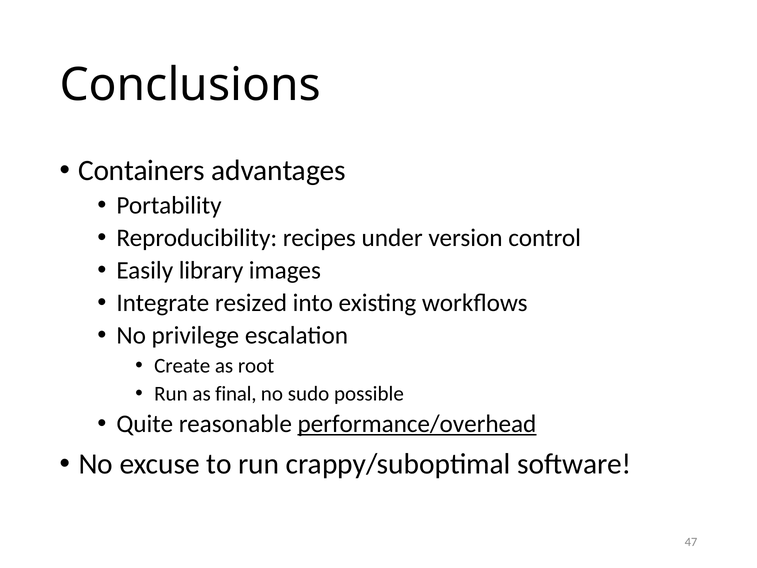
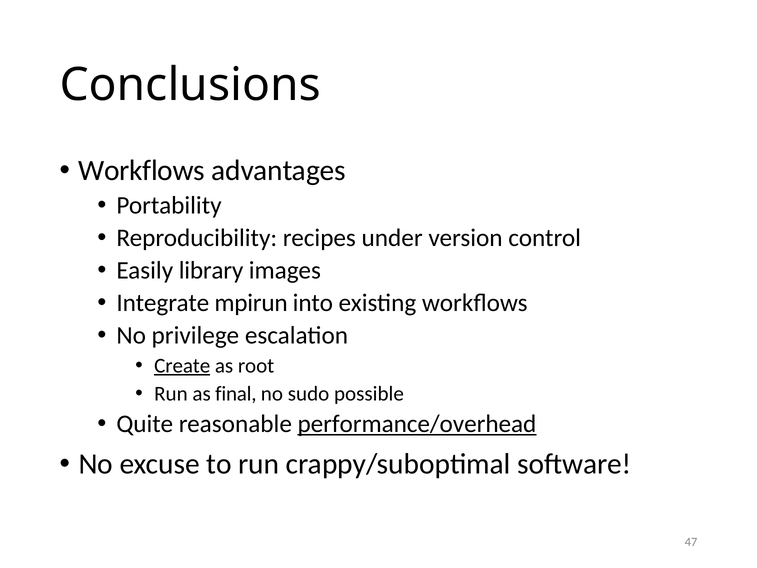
Containers: Containers -> Workflows (142, 171)
resized: resized -> mpirun (251, 303)
Create underline: none -> present (182, 366)
